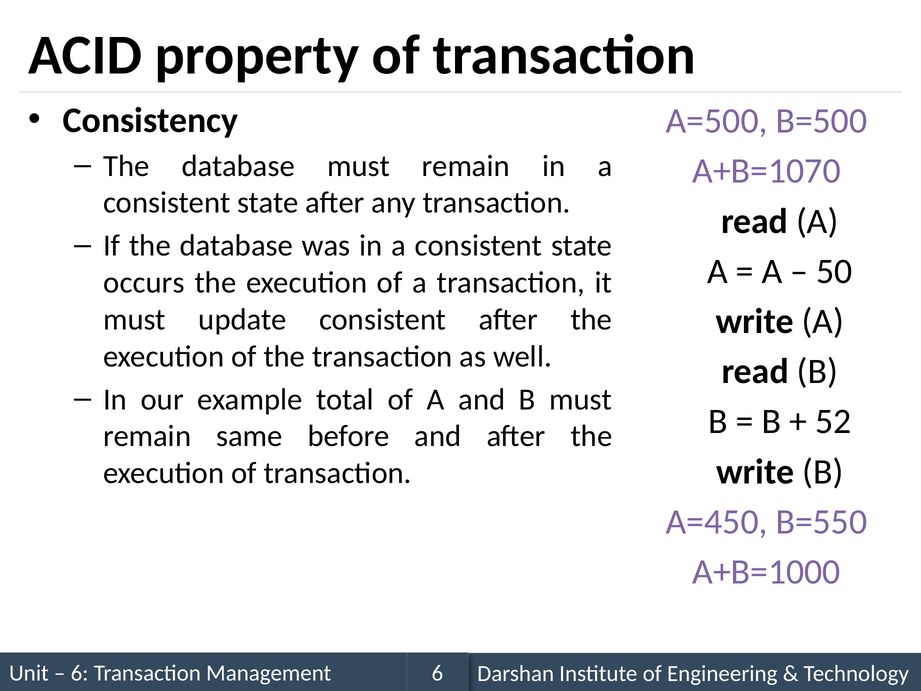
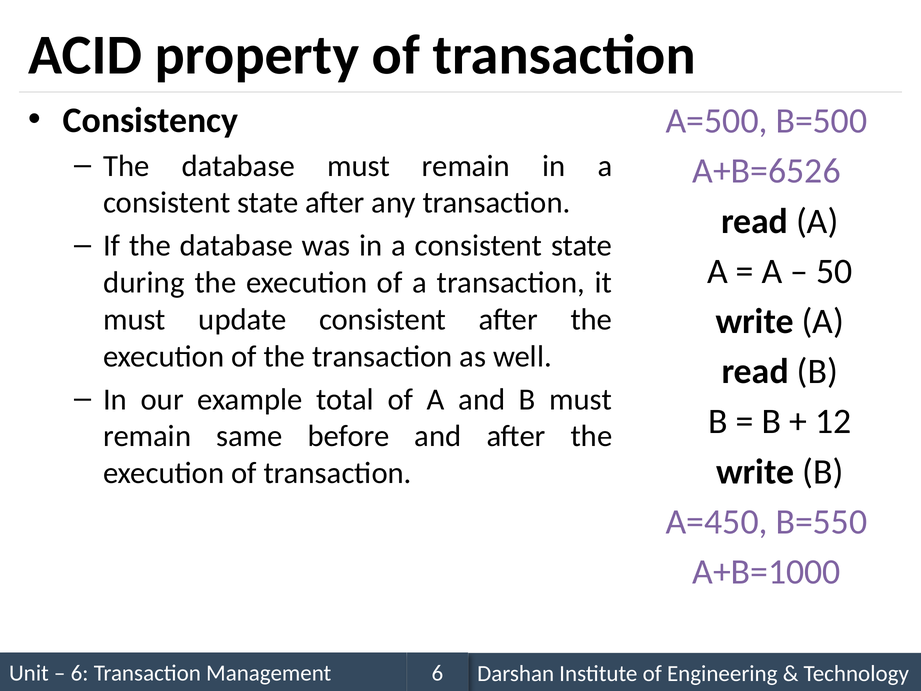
A+B=1070: A+B=1070 -> A+B=6526 (767, 171)
occurs: occurs -> during (144, 283)
52: 52 -> 12 (833, 421)
